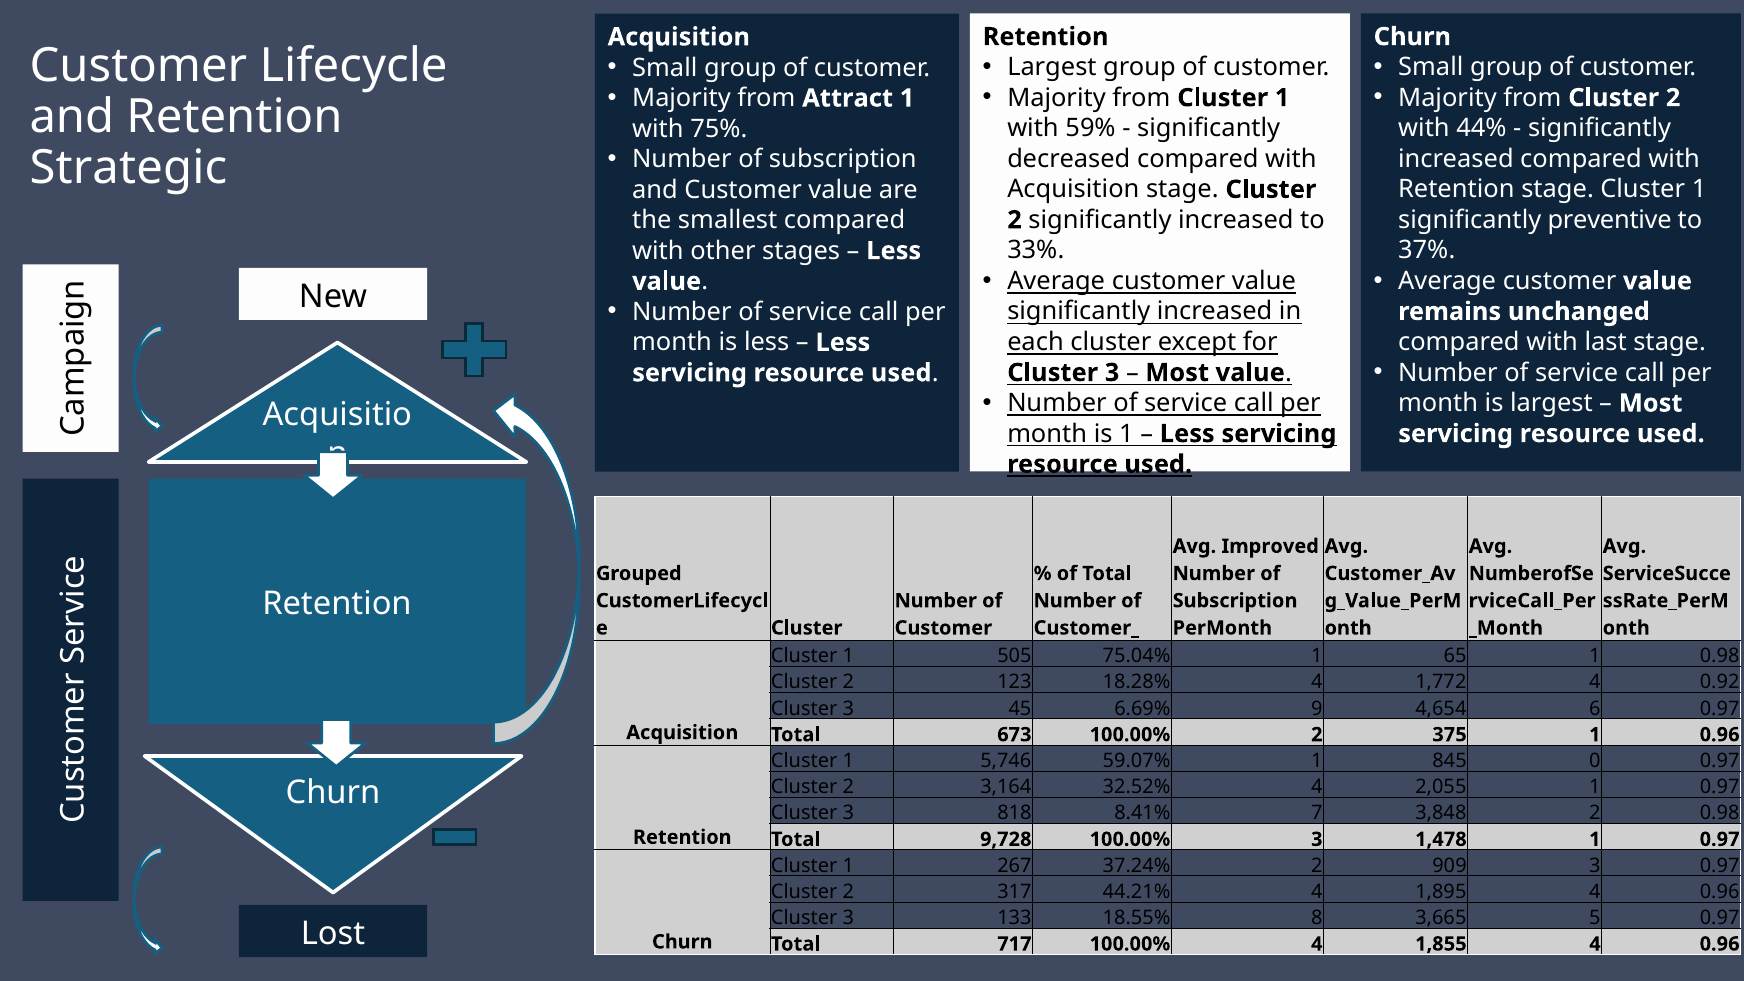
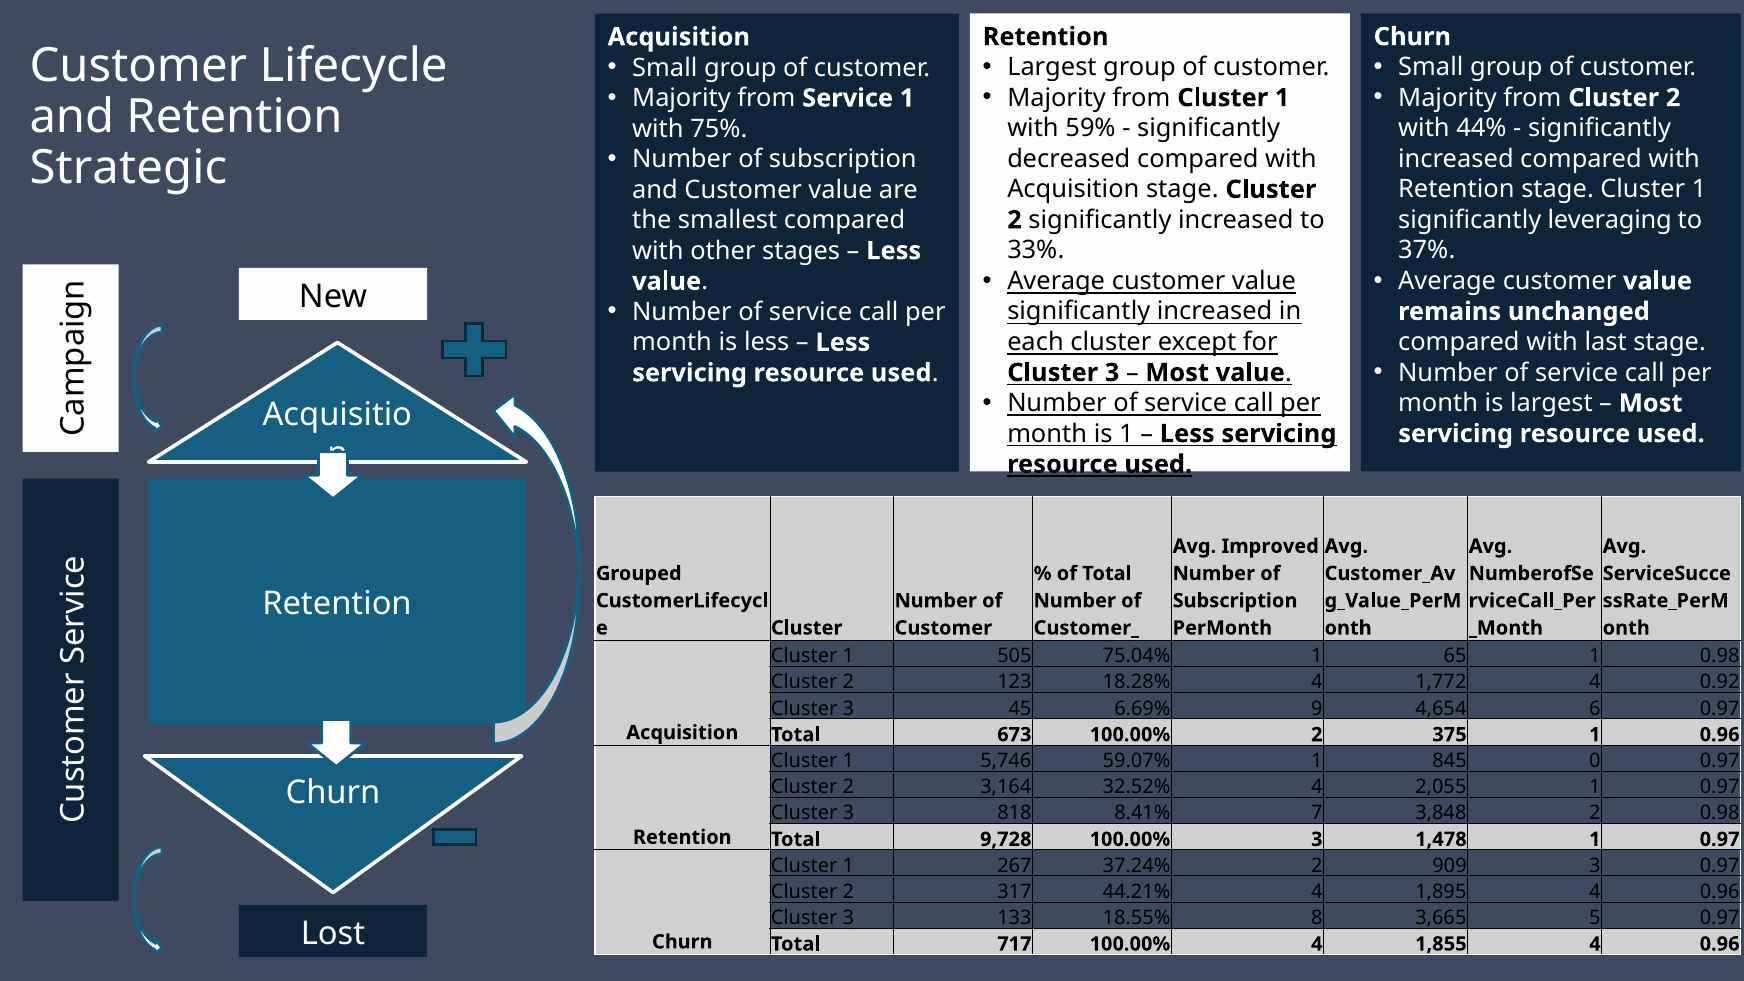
from Attract: Attract -> Service (848, 98)
preventive: preventive -> leveraging (1610, 220)
